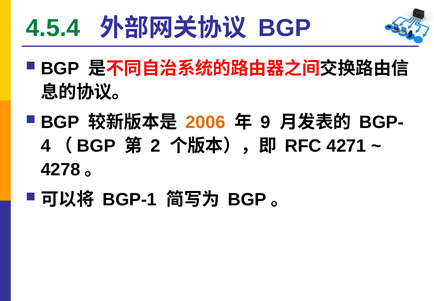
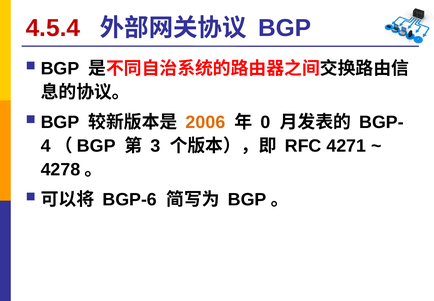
4.5.4 colour: green -> red (53, 28)
9: 9 -> 0 (266, 122)
2: 2 -> 3 (156, 146)
BGP-1: BGP-1 -> BGP-6 (130, 199)
